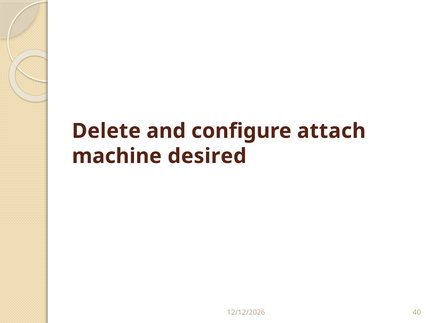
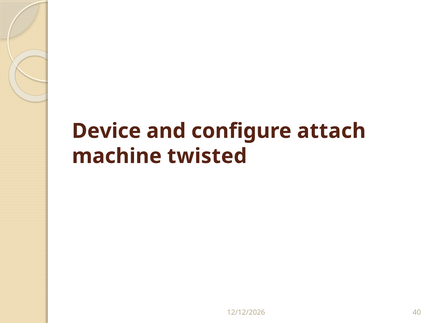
Delete: Delete -> Device (106, 131)
desired: desired -> twisted (207, 156)
